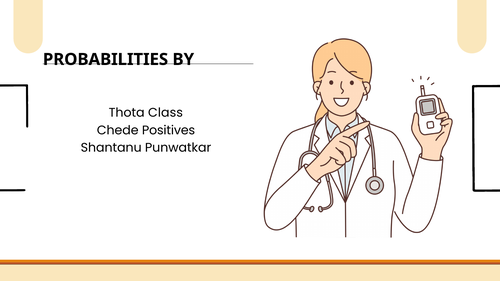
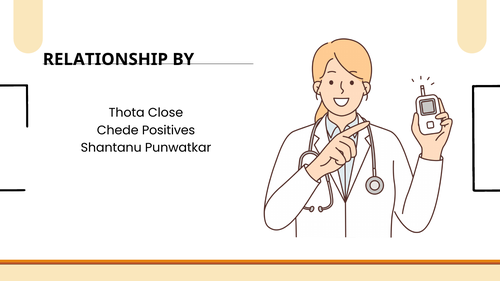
PROBABILITIES: PROBABILITIES -> RELATIONSHIP (105, 59)
Class: Class -> Close (166, 113)
